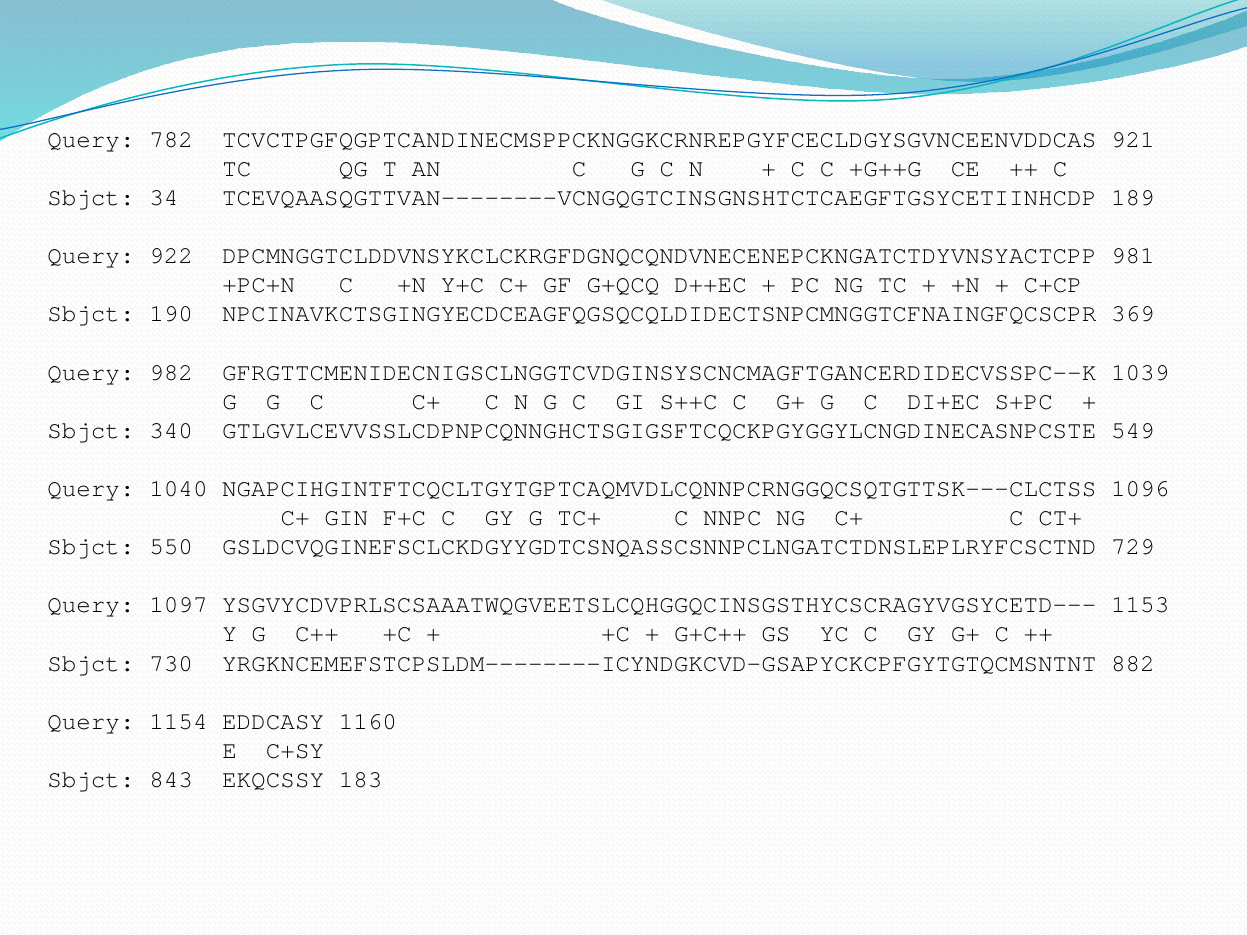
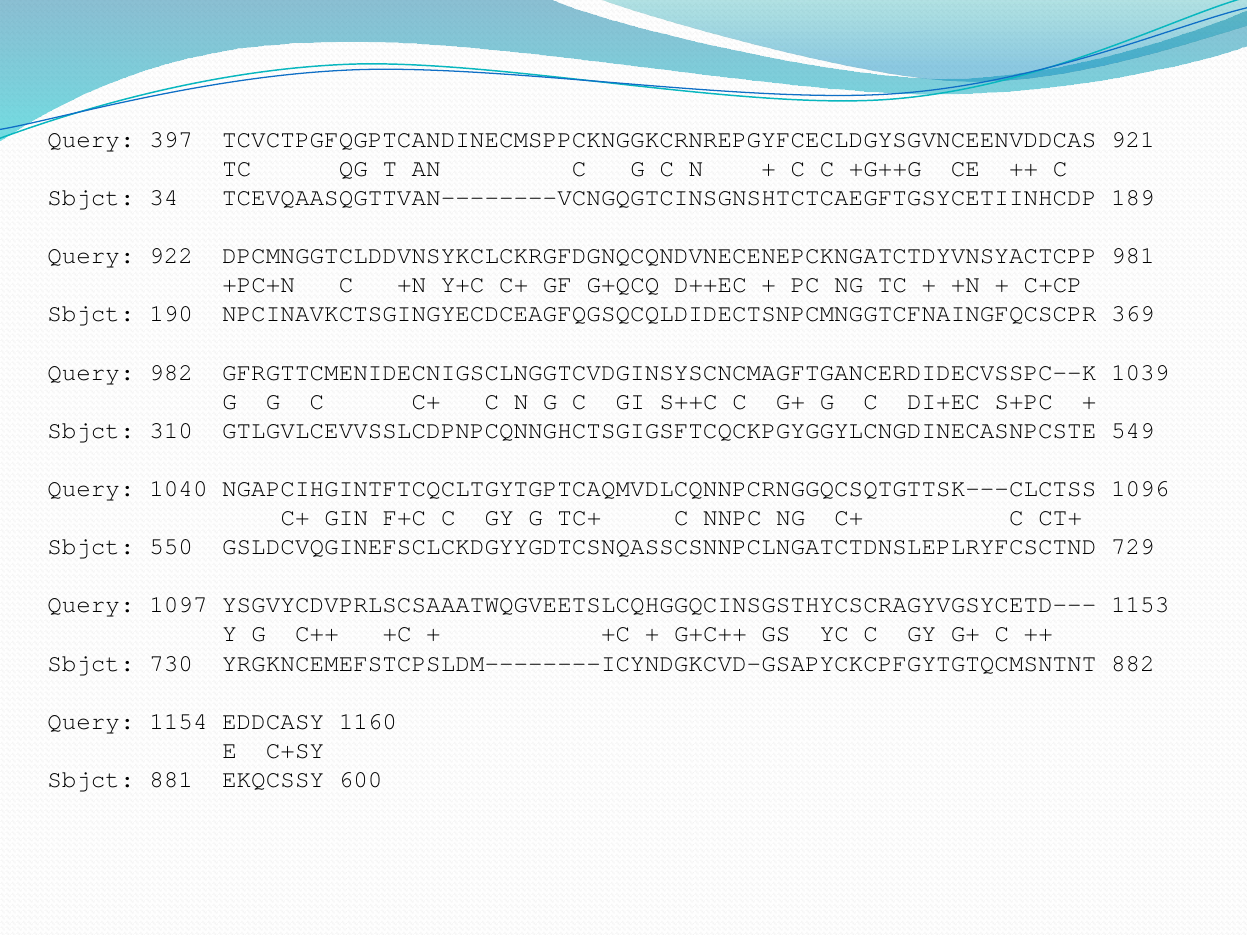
782: 782 -> 397 (171, 139)
340: 340 -> 310 (171, 430)
843: 843 -> 881 (171, 780)
183: 183 -> 600 (361, 780)
